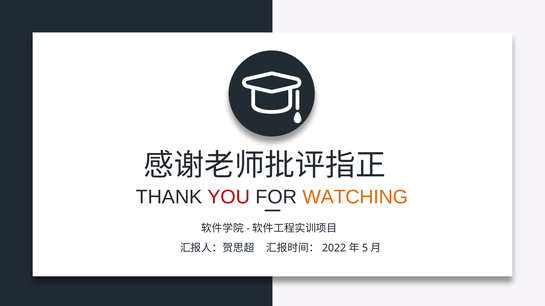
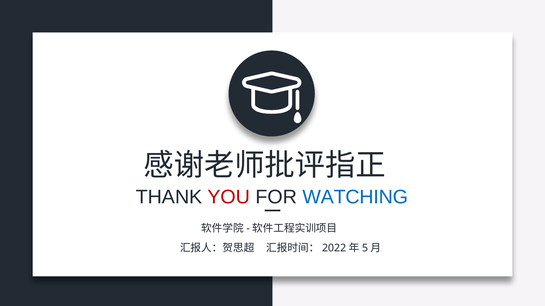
WATCHING colour: orange -> blue (355, 197)
